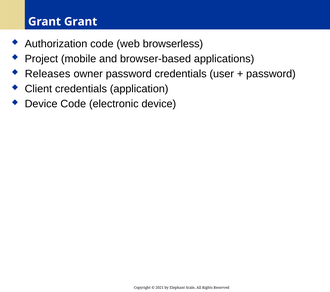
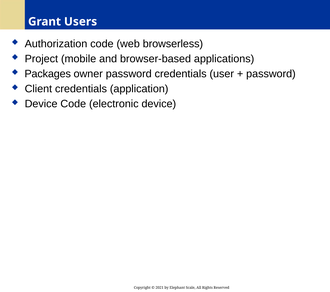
Grant Grant: Grant -> Users (81, 22)
Releases: Releases -> Packages (48, 74)
